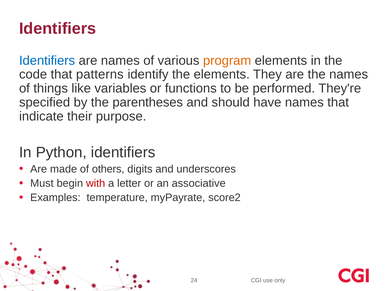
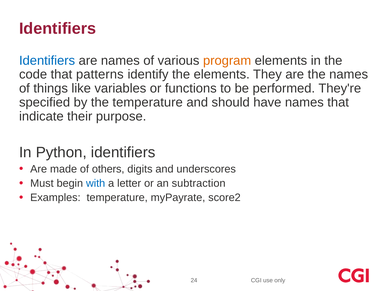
the parentheses: parentheses -> temperature (148, 102)
with colour: red -> blue (96, 183)
associative: associative -> subtraction (199, 183)
